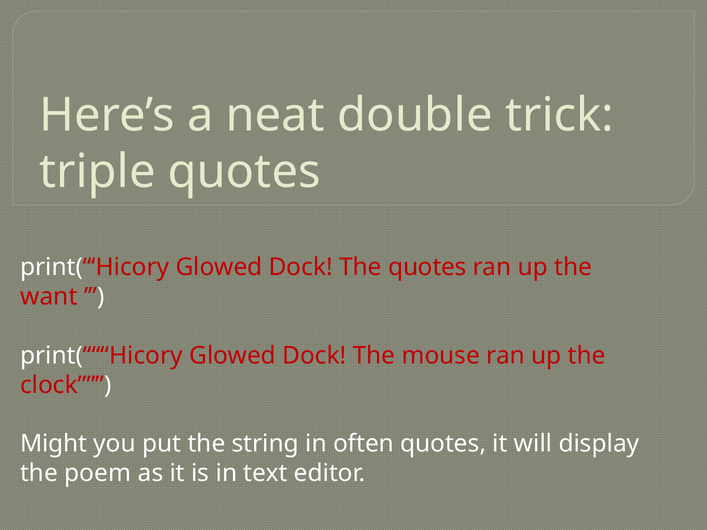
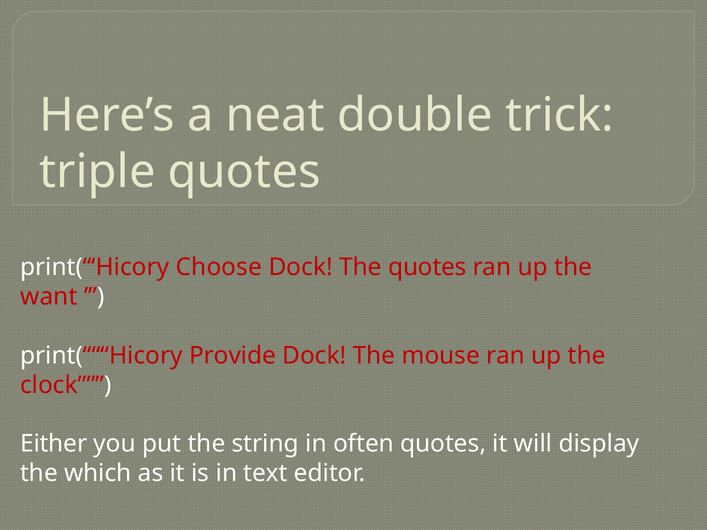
print(‘‘‘Hicory Glowed: Glowed -> Choose (219, 267)
print(“““Hicory Glowed: Glowed -> Provide (233, 356)
Might: Might -> Either (54, 444)
poem: poem -> which (98, 474)
